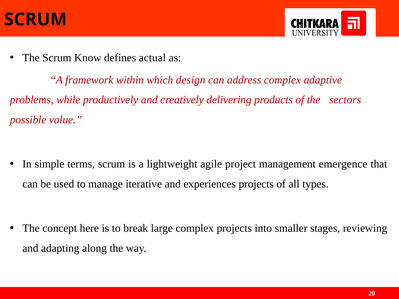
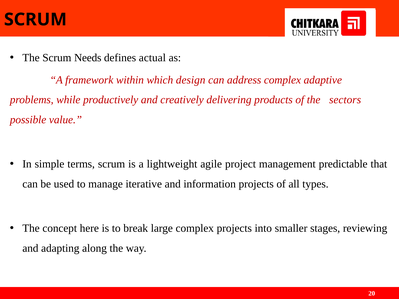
Know: Know -> Needs (88, 58)
emergence: emergence -> predictable (343, 164)
experiences: experiences -> information (210, 184)
